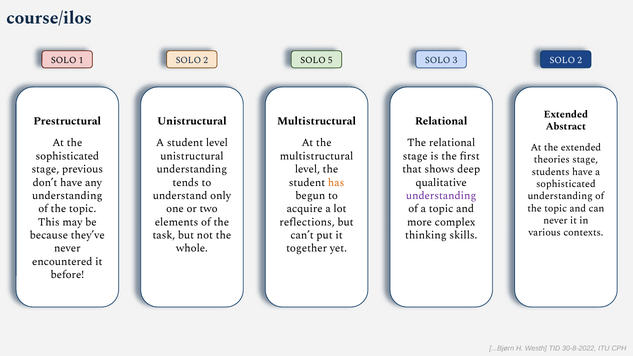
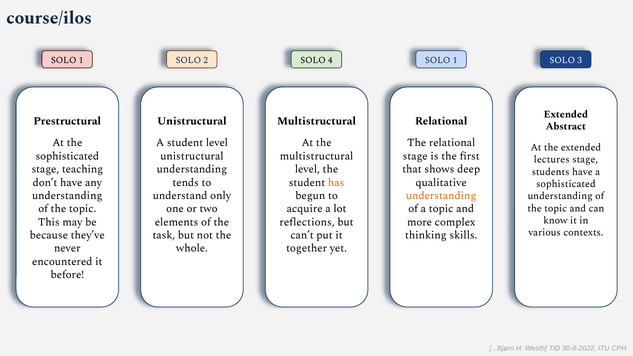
5: 5 -> 4 (330, 60)
3: 3 -> 1 (455, 60)
2 SOLO 2: 2 -> 3 (580, 60)
theories: theories -> lectures (552, 160)
previous: previous -> teaching (83, 169)
understanding colour: purple -> orange (441, 196)
never: never -> know (555, 220)
